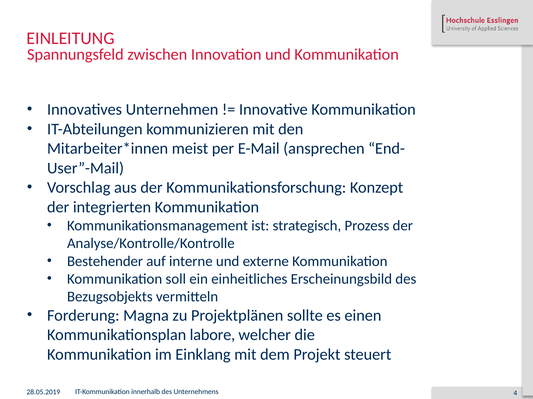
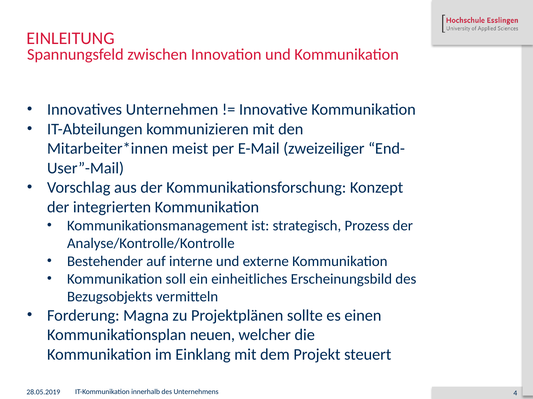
ansprechen: ansprechen -> zweizeiliger (324, 149)
labore: labore -> neuen (212, 335)
